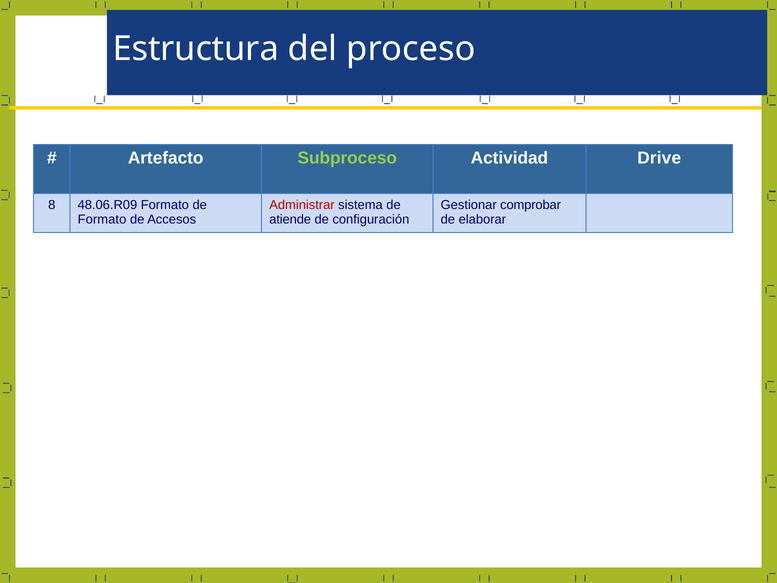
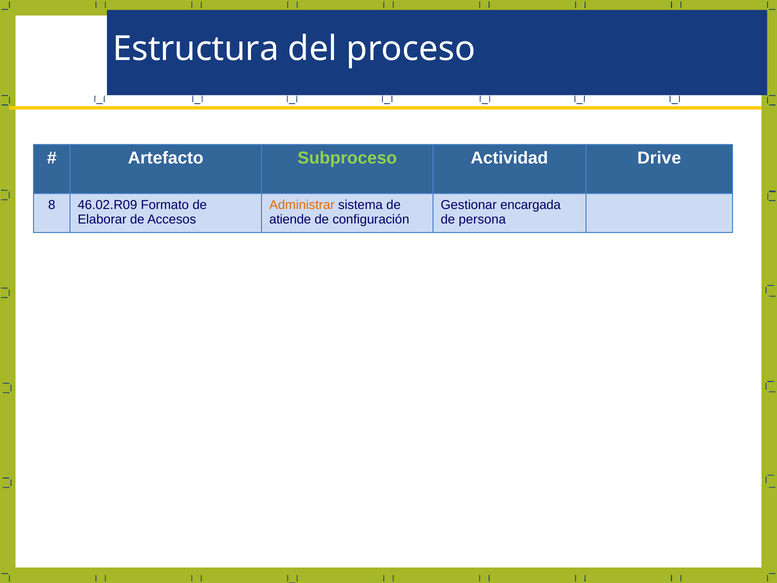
48.06.R09: 48.06.R09 -> 46.02.R09 (107, 205)
Administrar colour: red -> orange (302, 205)
comprobar: comprobar -> encargada (531, 205)
Formato: Formato -> Elaborar (102, 219)
elaborar: elaborar -> persona (482, 219)
